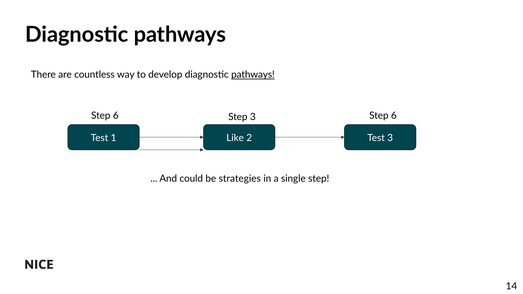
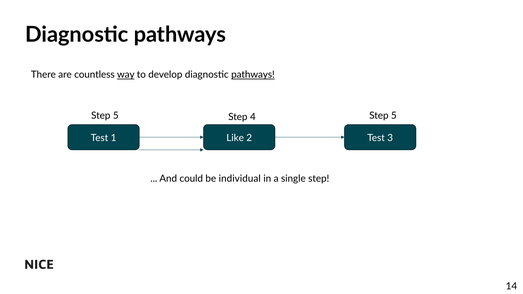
way underline: none -> present (126, 75)
6: 6 -> 5 (116, 116)
Step 3: 3 -> 4 (253, 117)
6: 6 -> 5 (394, 116)
strategies: strategies -> individual (240, 179)
